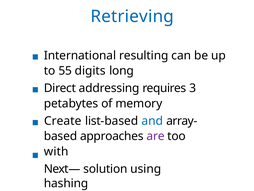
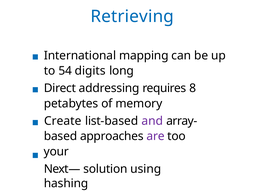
resulting: resulting -> mapping (144, 55)
55: 55 -> 54 (65, 71)
3: 3 -> 8 (193, 88)
and colour: blue -> purple (152, 121)
with: with -> your (56, 151)
